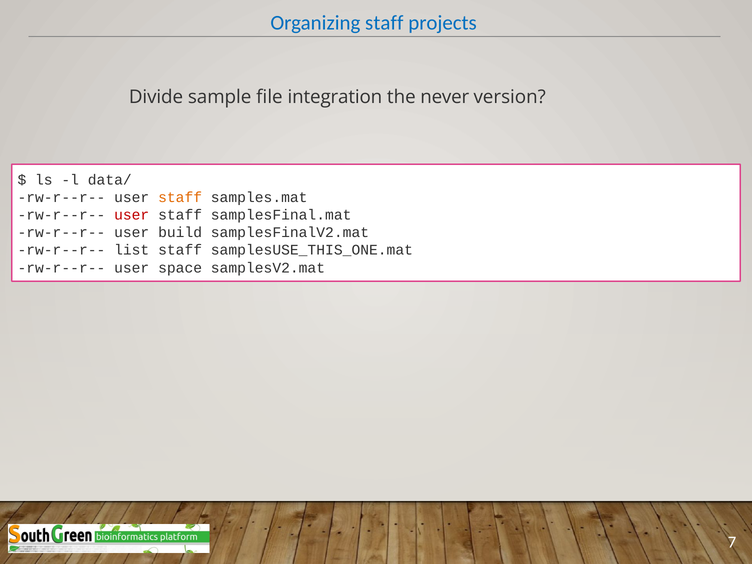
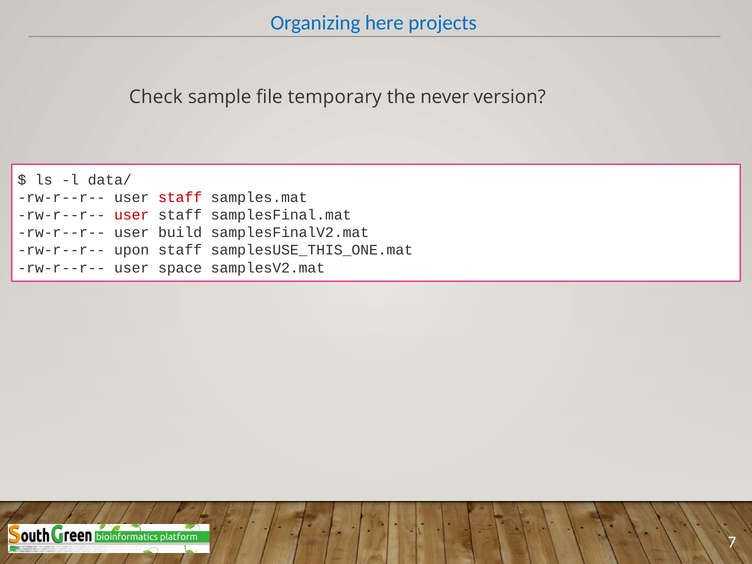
Organizing staff: staff -> here (384, 23)
Divide: Divide -> Check (156, 97)
integration: integration -> temporary (335, 97)
staff colour: orange -> red (180, 197)
list: list -> upon (132, 250)
